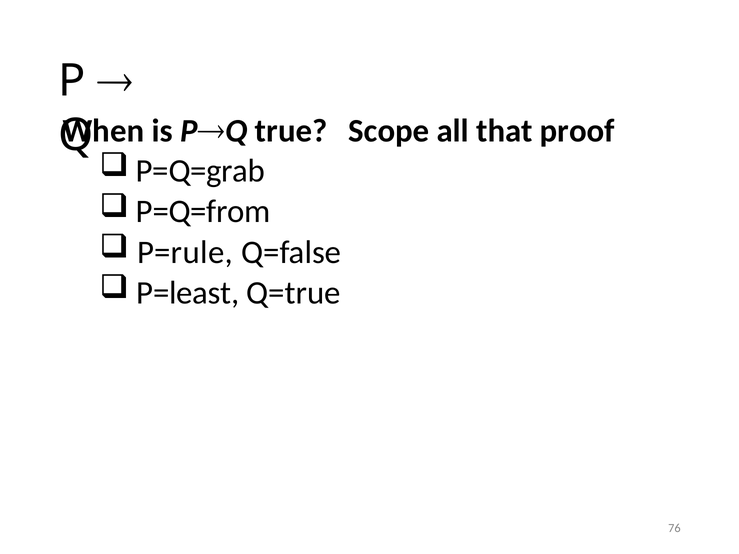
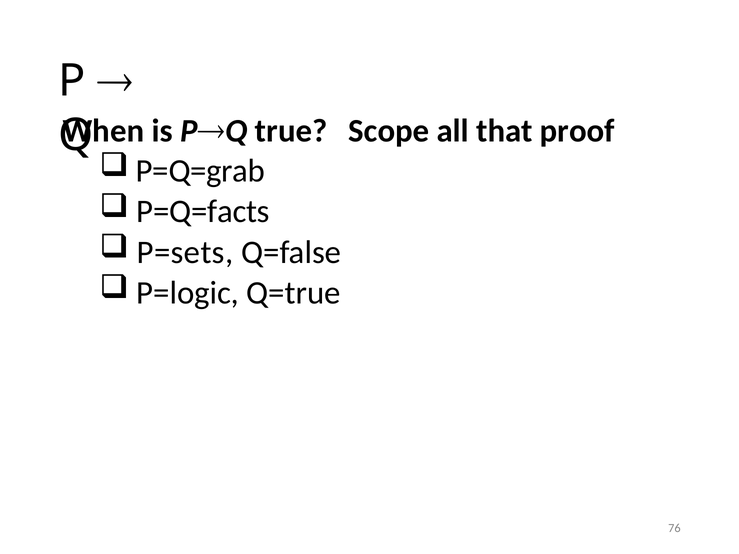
P=Q=from: P=Q=from -> P=Q=facts (203, 212)
P=rule: P=rule -> P=sets (185, 252)
P=least: P=least -> P=logic (188, 293)
